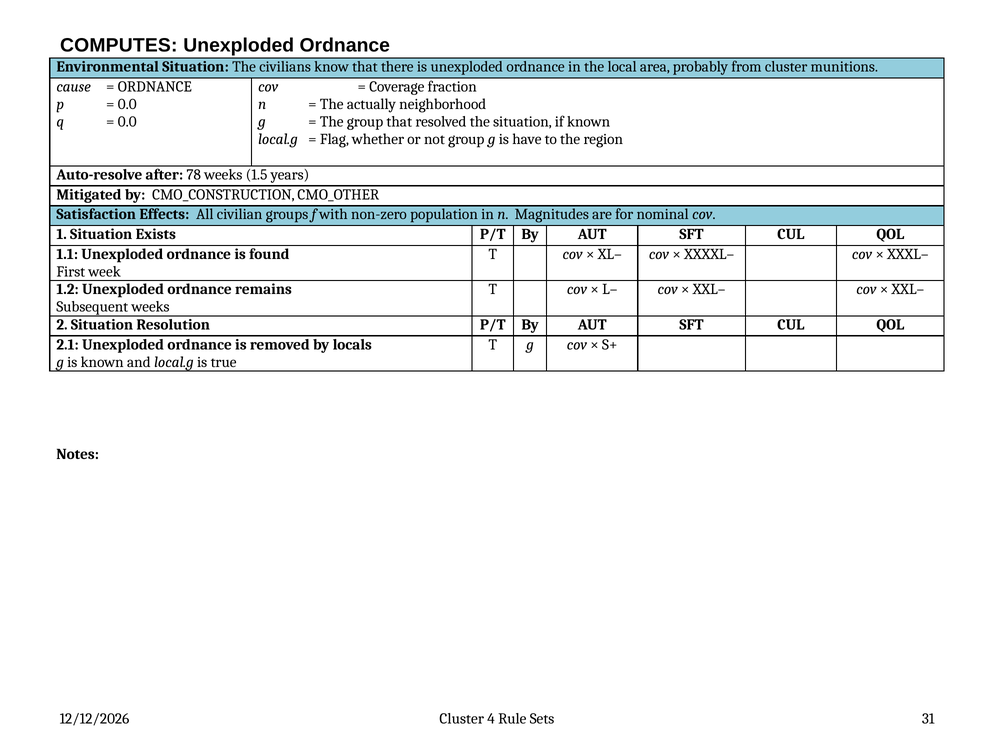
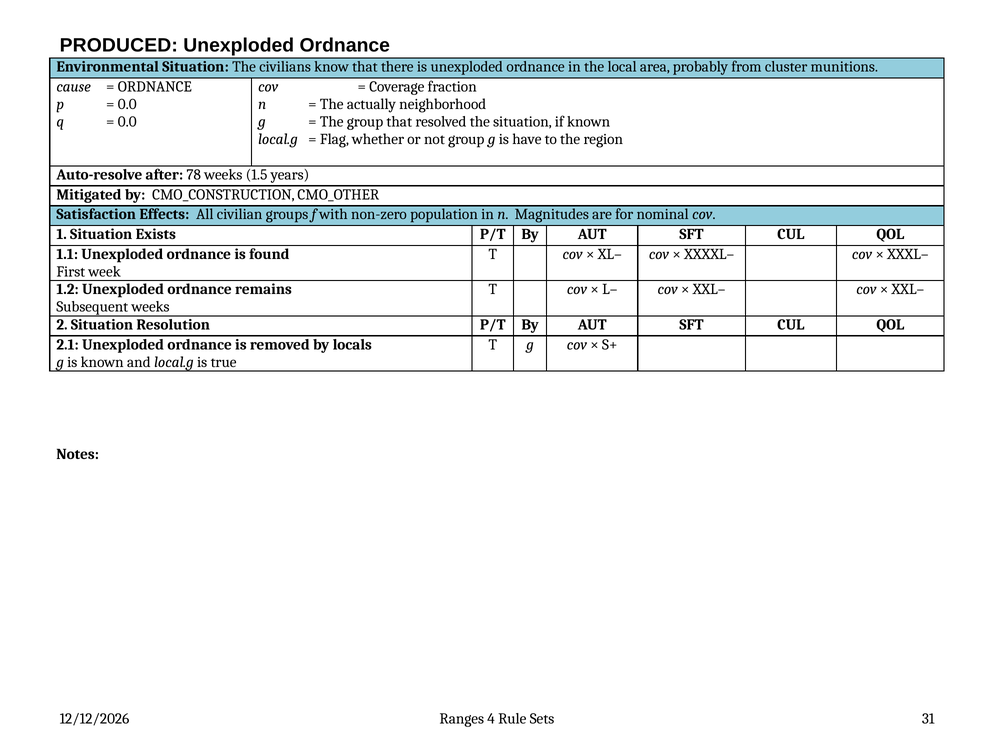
COMPUTES: COMPUTES -> PRODUCED (119, 45)
Cluster: Cluster -> Ranges (462, 718)
